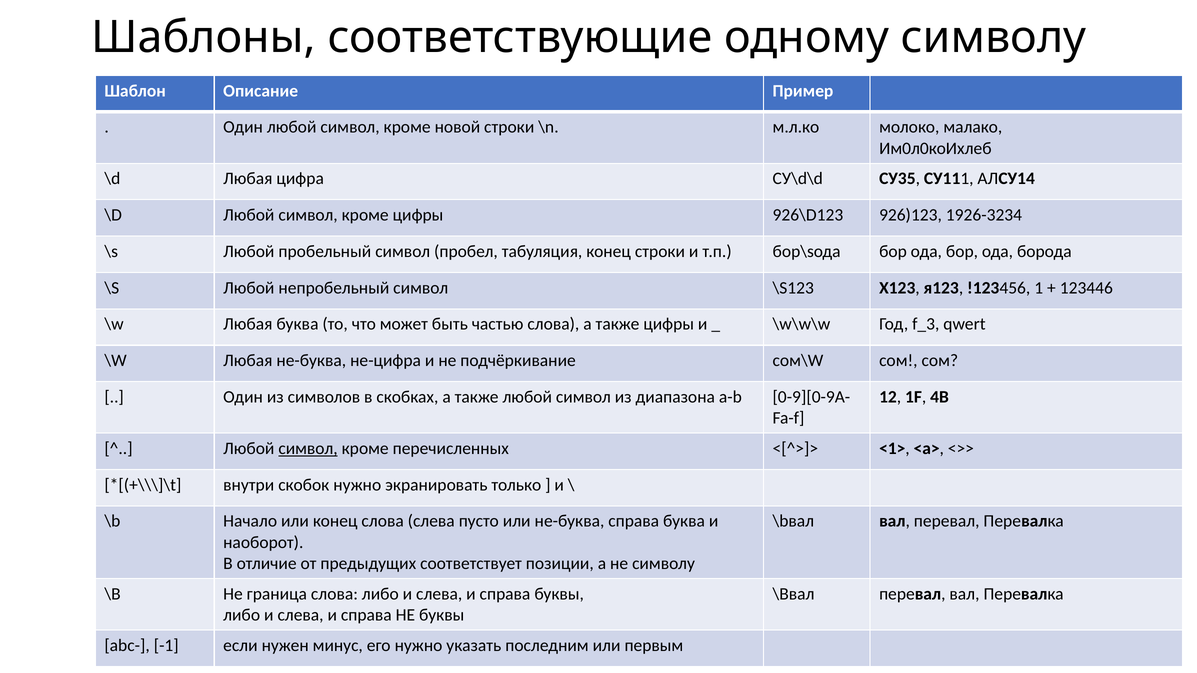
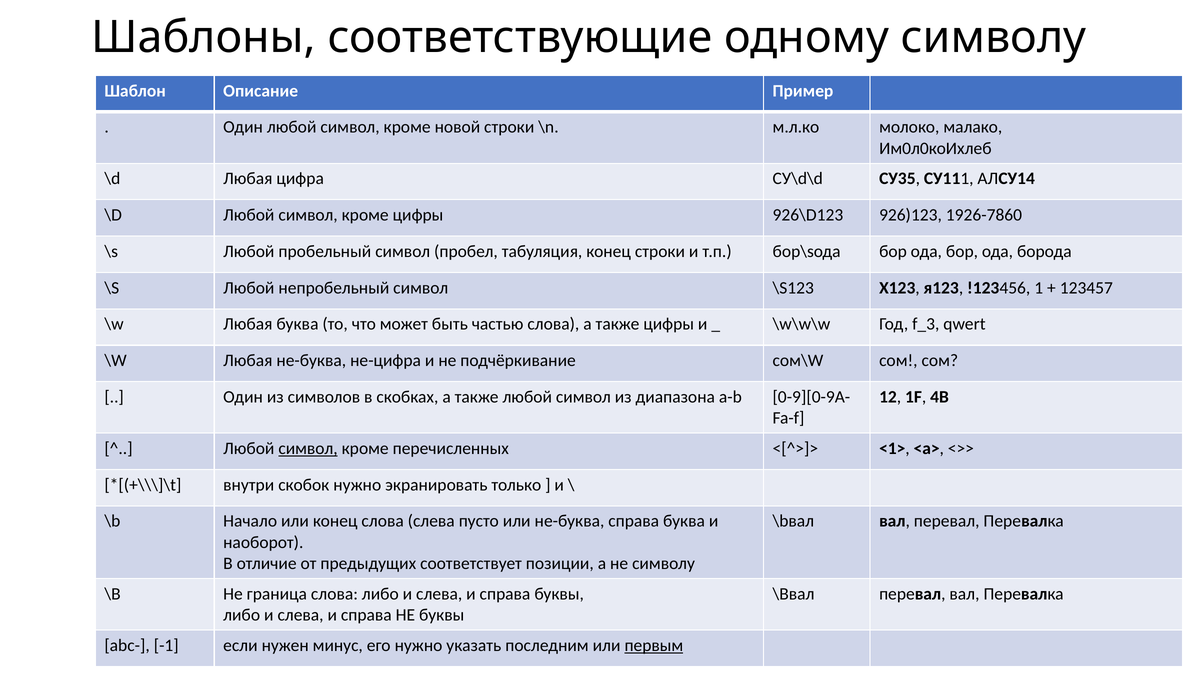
1926-3234: 1926-3234 -> 1926-7860 (984, 215)
123446: 123446 -> 123457 (1086, 288)
первым underline: none -> present (654, 646)
